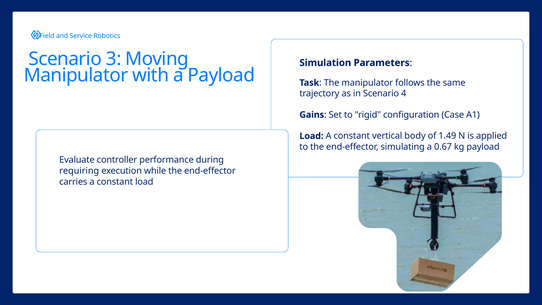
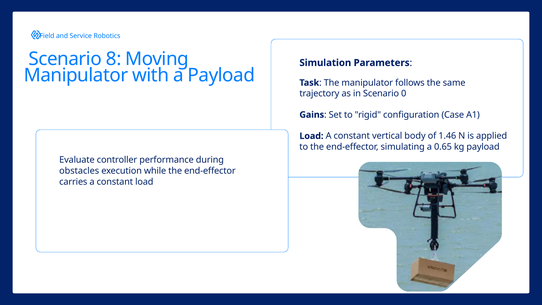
3: 3 -> 8 (114, 59)
4: 4 -> 0 (404, 94)
1.49: 1.49 -> 1.46 (447, 136)
0.67: 0.67 -> 0.65 (443, 147)
requiring: requiring -> obstacles (79, 171)
